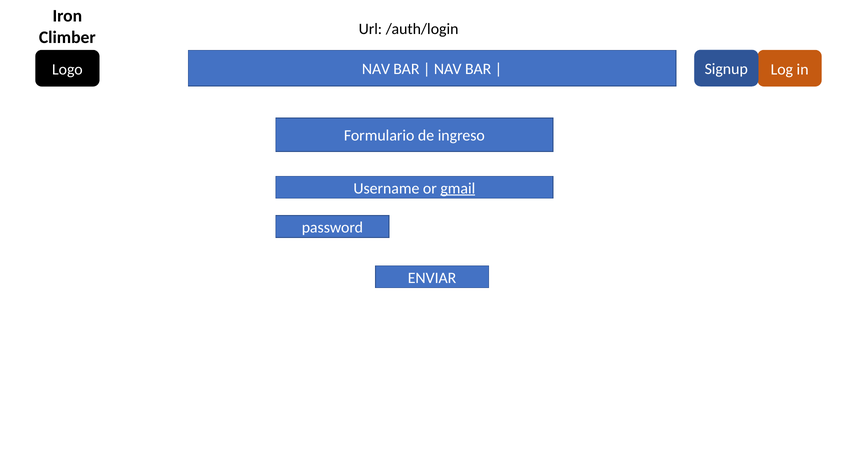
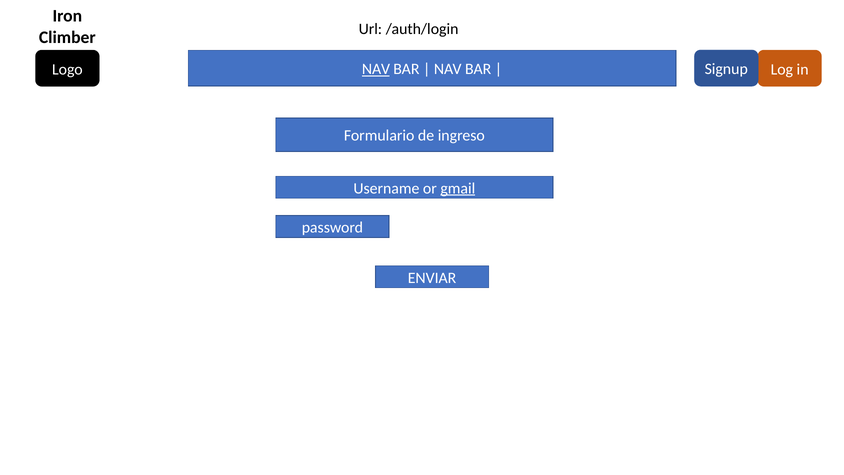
NAV underline: none -> present (376, 69)
